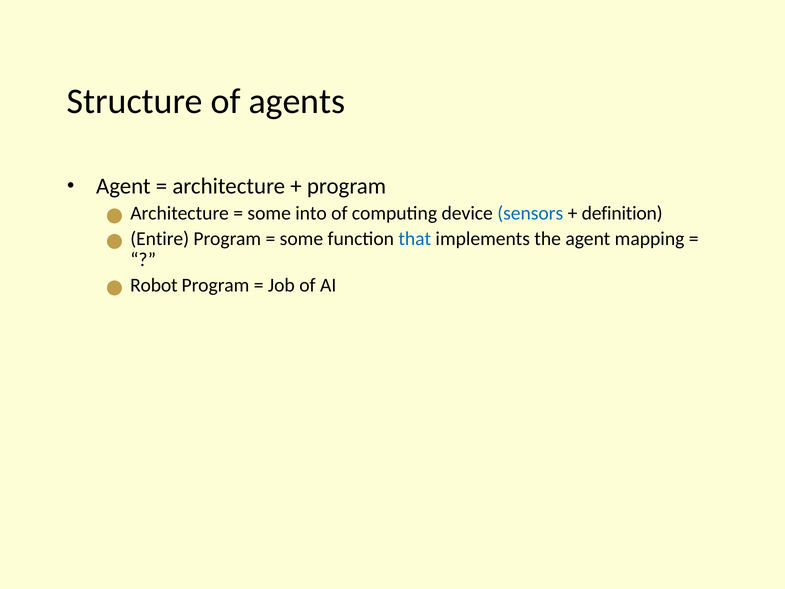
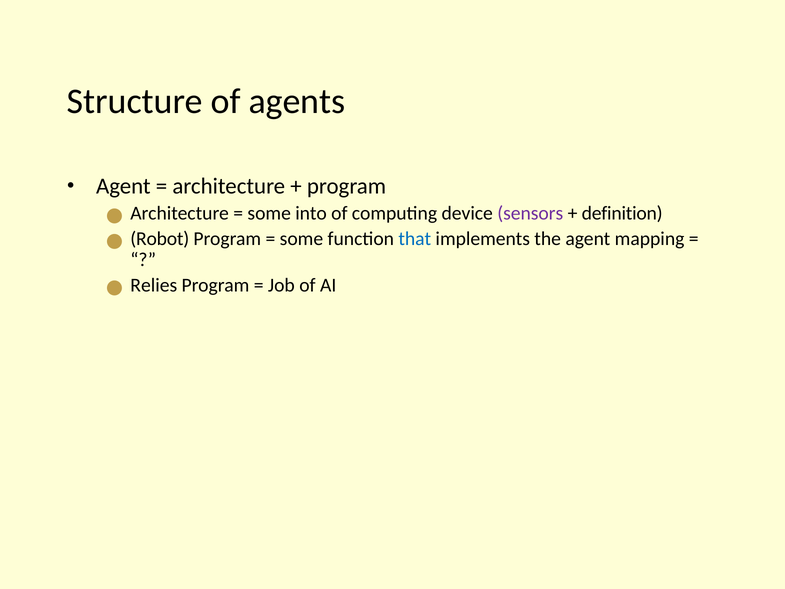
sensors colour: blue -> purple (530, 213)
Entire: Entire -> Robot (160, 239)
Robot: Robot -> Relies (154, 285)
